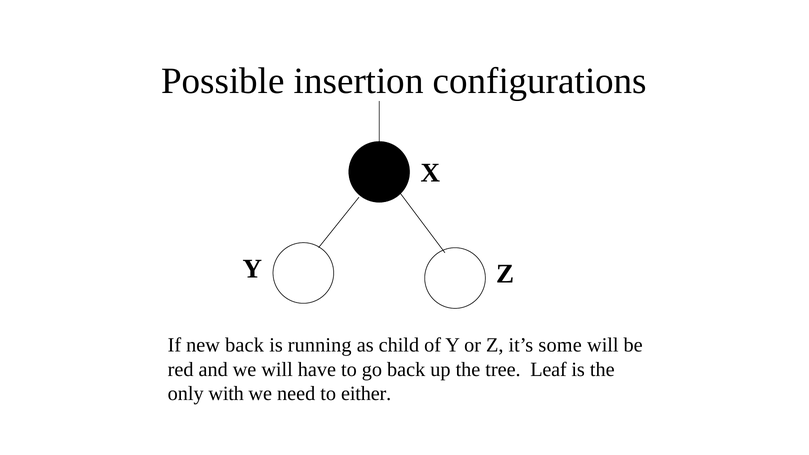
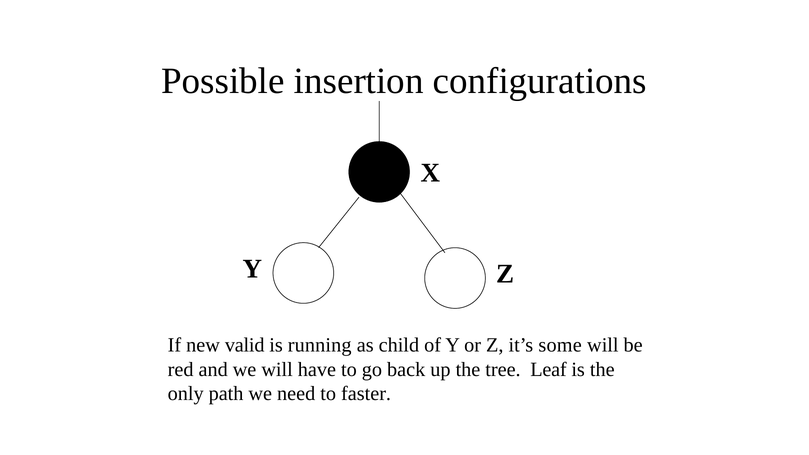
new back: back -> valid (245, 345)
with: with -> path (226, 394)
either: either -> faster (366, 394)
